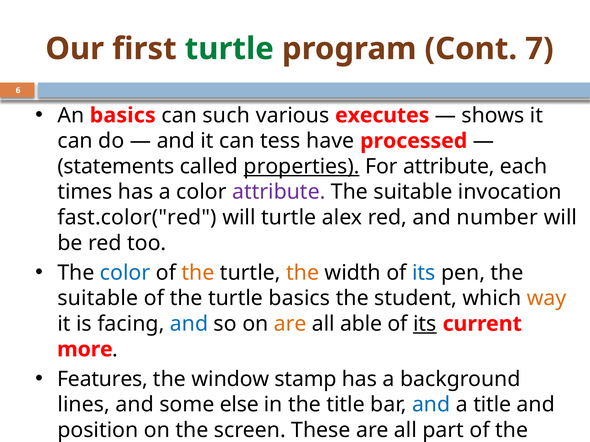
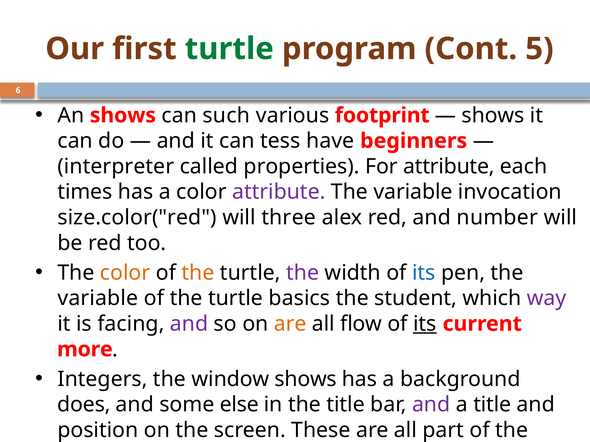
7: 7 -> 5 (539, 49)
An basics: basics -> shows (123, 116)
executes: executes -> footprint (382, 116)
processed: processed -> beginners (414, 141)
statements: statements -> interpreter (116, 167)
properties underline: present -> none (302, 167)
suitable: suitable -> variable (413, 192)
fast.color("red: fast.color("red -> size.color("red (137, 218)
will turtle: turtle -> three (289, 218)
color colour: blue -> orange (125, 273)
the colour: orange -> purple (303, 273)
suitable: suitable -> variable (98, 299)
way colour: orange -> purple (547, 299)
and colour: blue -> purple (189, 324)
able: able -> flow (361, 324)
Features: Features -> Integers (102, 380)
window stamp: stamp -> shows (306, 380)
lines: lines -> does (84, 405)
and colour: blue -> purple (431, 405)
